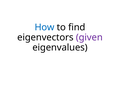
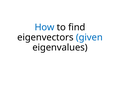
given colour: purple -> blue (89, 37)
